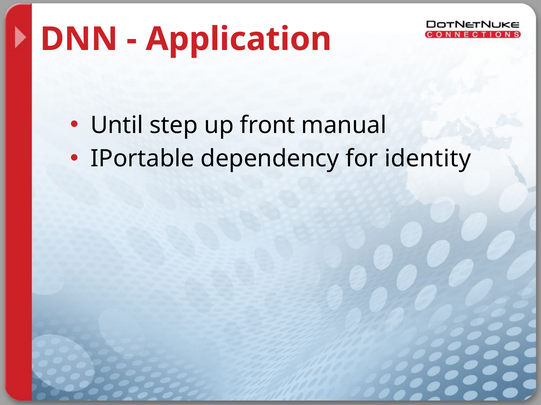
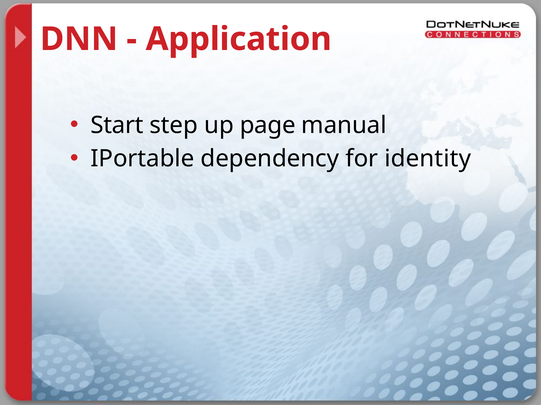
Until: Until -> Start (117, 125)
front: front -> page (268, 125)
